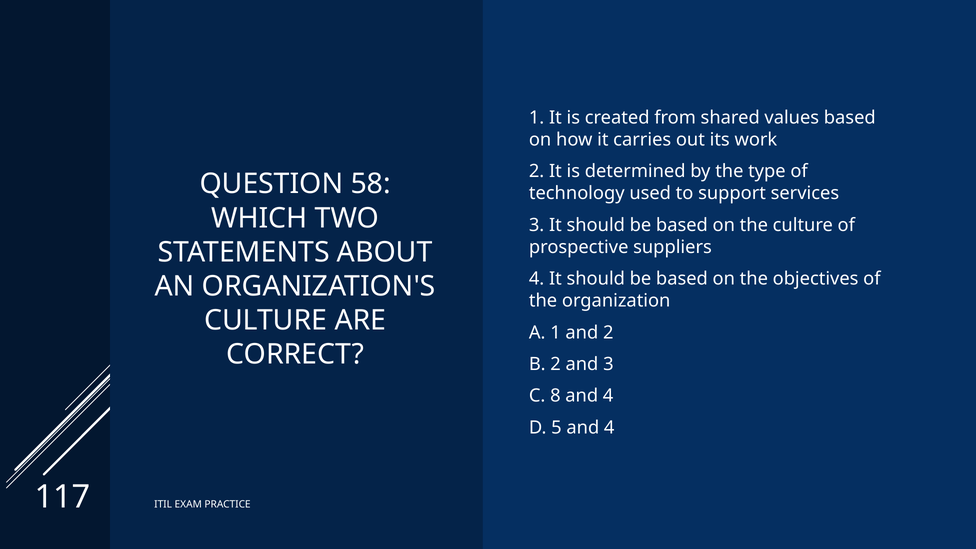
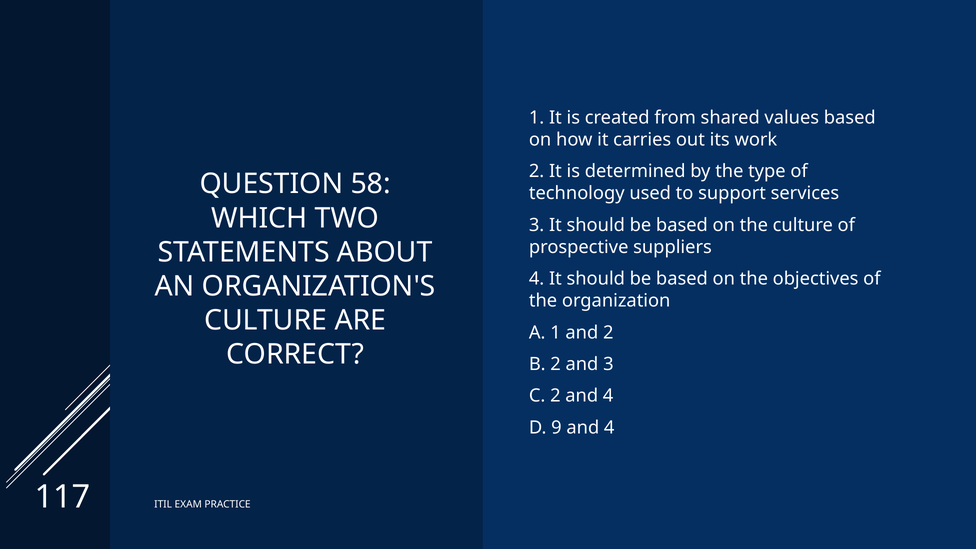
C 8: 8 -> 2 (555, 396)
5: 5 -> 9 (556, 428)
